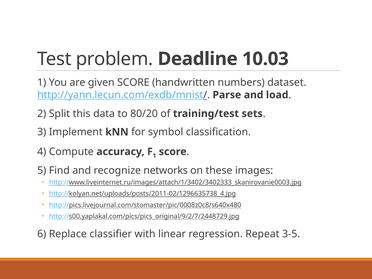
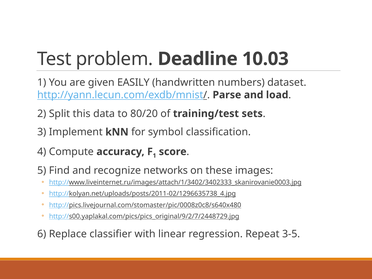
given SCORE: SCORE -> EASILY (133, 82)
